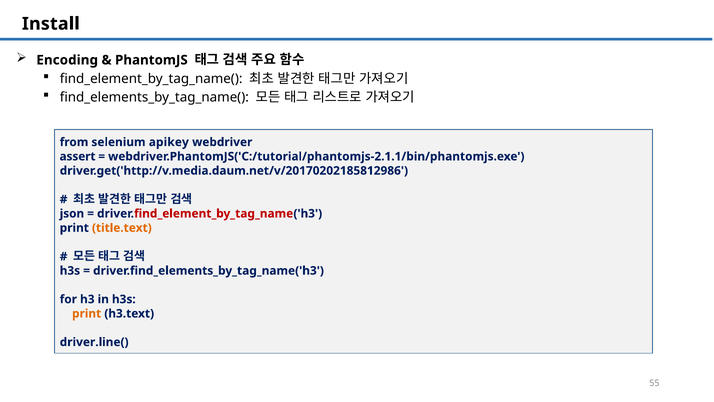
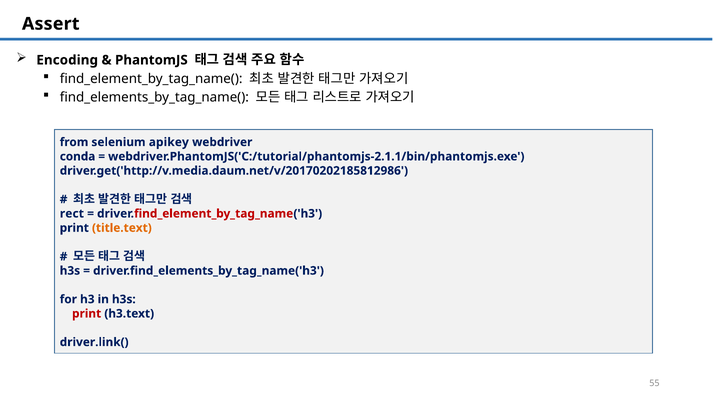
Install: Install -> Assert (51, 24)
assert: assert -> conda (78, 156)
json: json -> rect (72, 213)
print colour: orange -> red (87, 313)
driver.line(: driver.line( -> driver.link( (94, 342)
